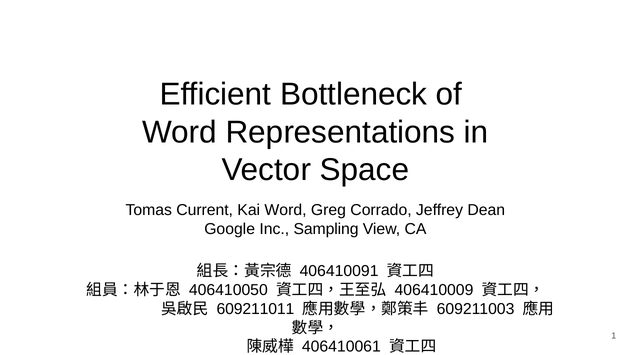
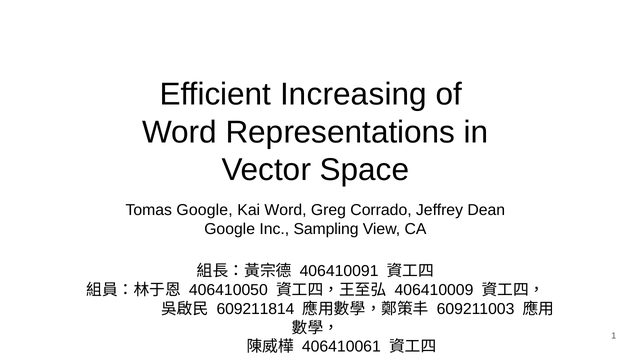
Bottleneck: Bottleneck -> Increasing (354, 94)
Tomas Current: Current -> Google (205, 210)
609211011: 609211011 -> 609211814 (255, 309)
